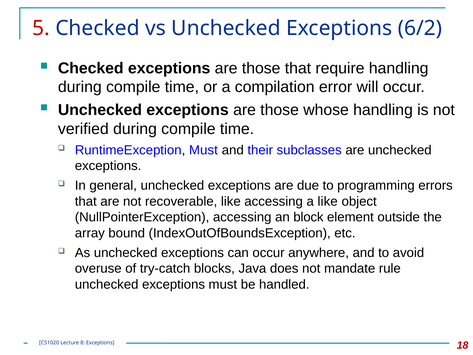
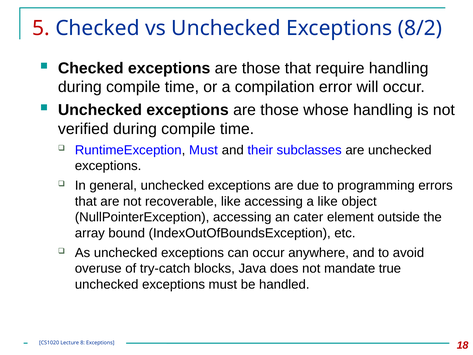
6/2: 6/2 -> 8/2 (420, 28)
block: block -> cater (308, 217)
rule: rule -> true (390, 268)
